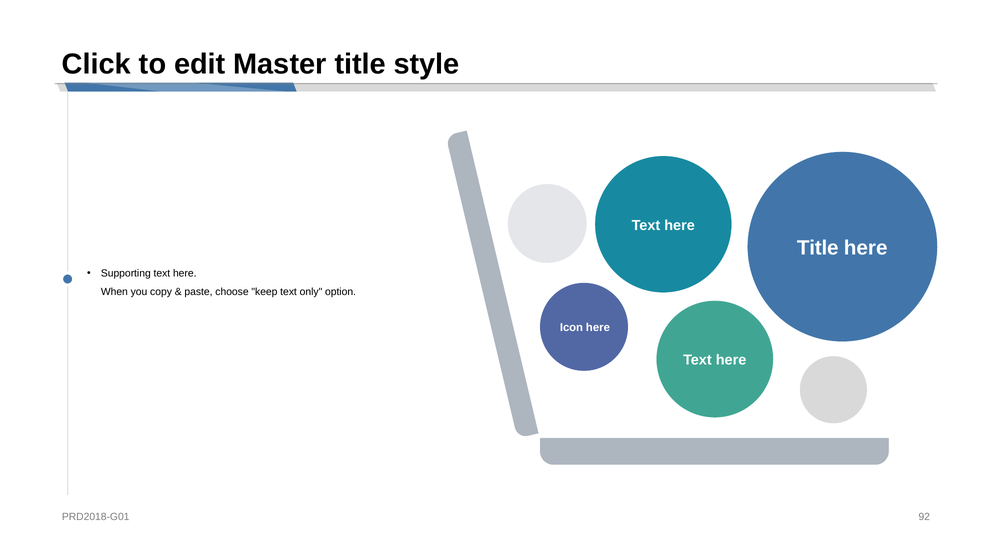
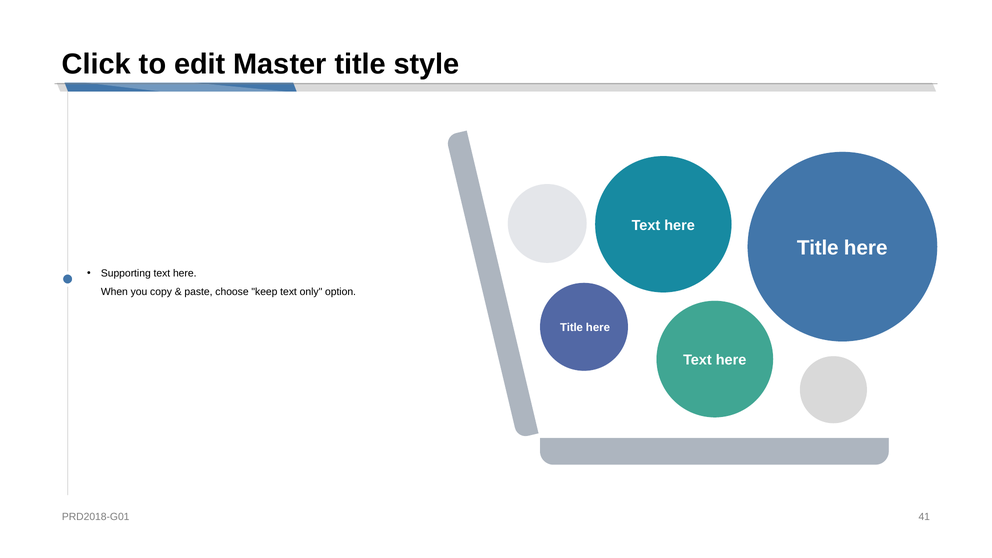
Icon: Icon -> Title (571, 328)
92: 92 -> 41 (924, 517)
